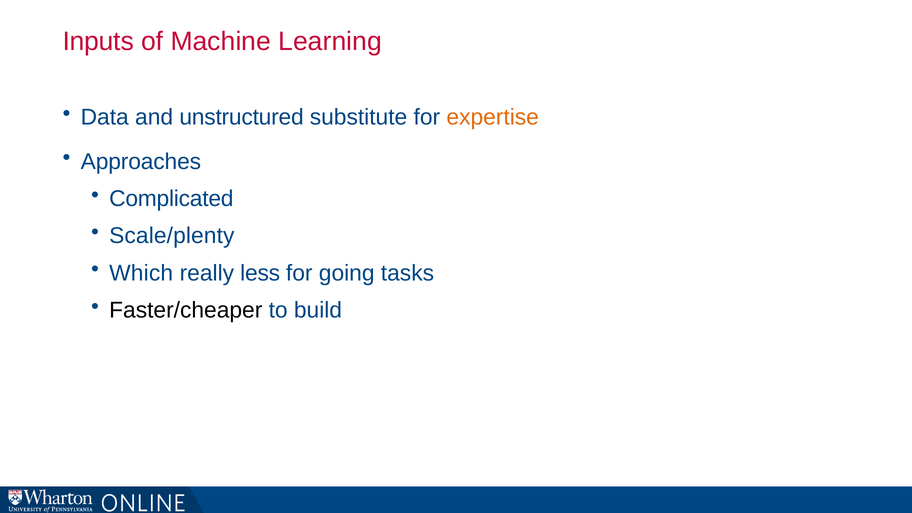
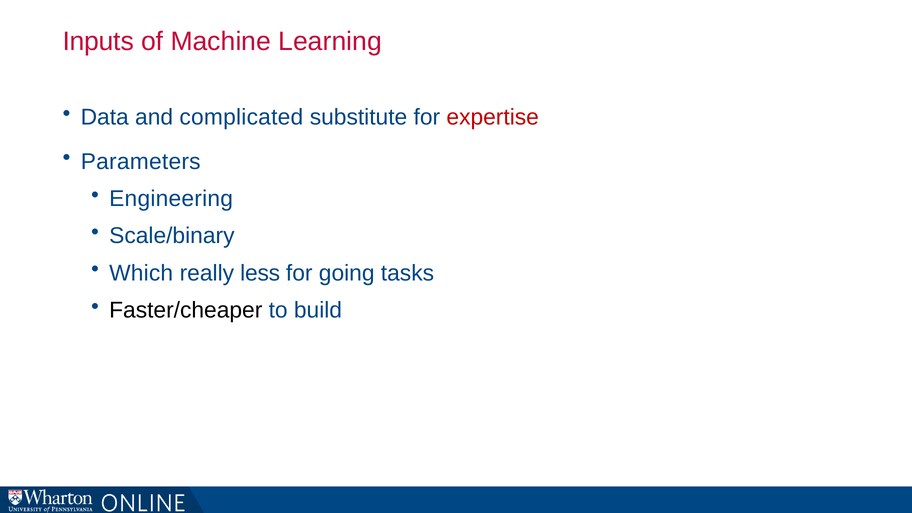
unstructured: unstructured -> complicated (241, 117)
expertise colour: orange -> red (493, 117)
Approaches: Approaches -> Parameters (141, 162)
Complicated: Complicated -> Engineering (171, 199)
Scale/plenty: Scale/plenty -> Scale/binary (172, 236)
